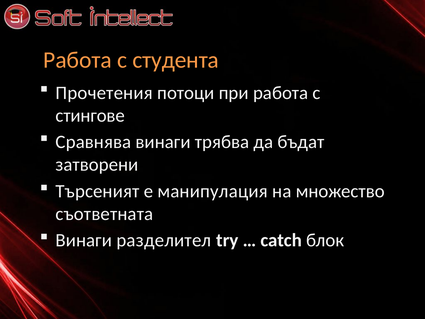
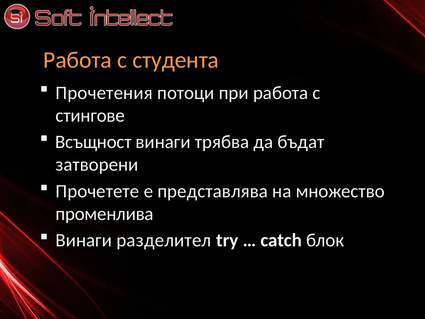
Сравнява: Сравнява -> Всъщност (94, 142)
Търсеният: Търсеният -> Прочетете (97, 191)
манипулация: манипулация -> представлява (213, 191)
съответната: съответната -> променлива (105, 214)
